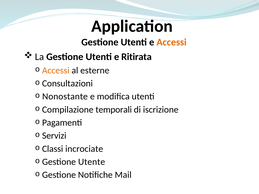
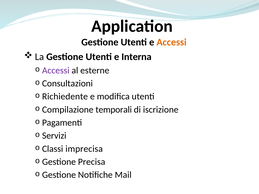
Ritirata: Ritirata -> Interna (136, 57)
Accessi colour: orange -> purple (56, 70)
Nonostante: Nonostante -> Richiedente (65, 97)
incrociate: incrociate -> imprecisa (84, 149)
Utente: Utente -> Precisa (92, 162)
